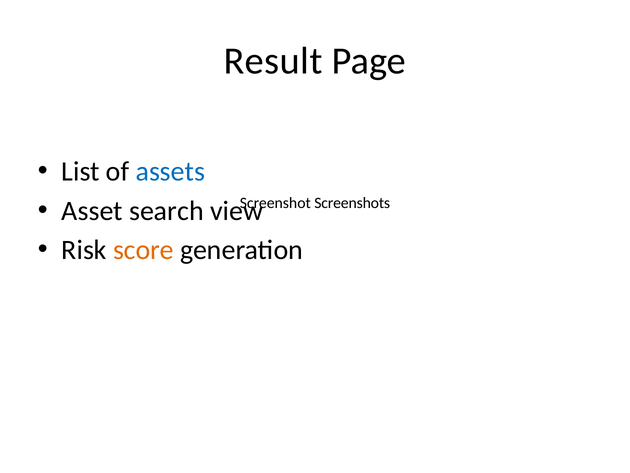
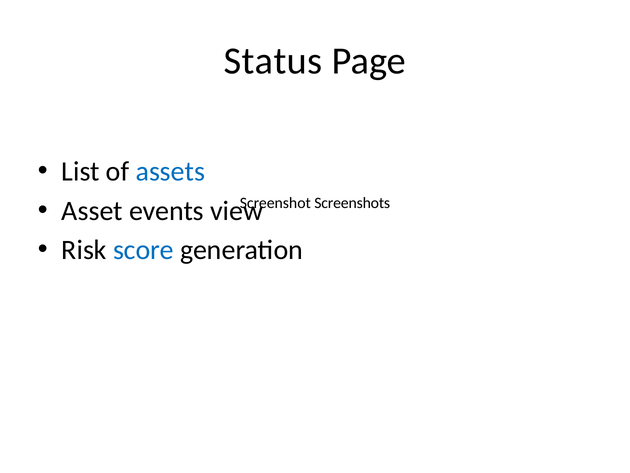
Result: Result -> Status (273, 61)
search: search -> events (166, 211)
score colour: orange -> blue (143, 250)
